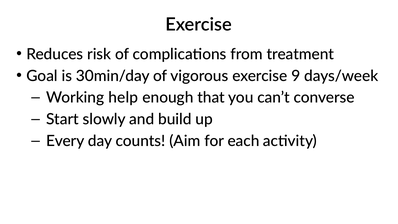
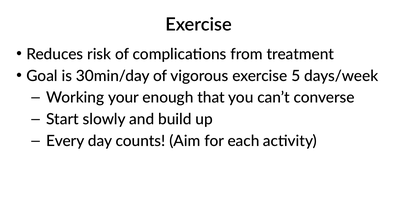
9: 9 -> 5 (296, 76)
help: help -> your (123, 98)
